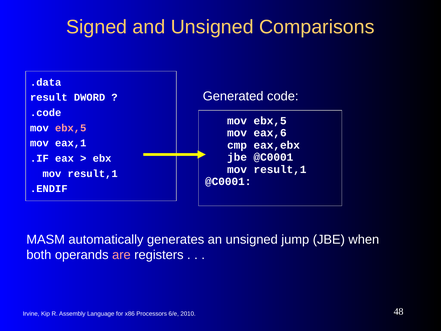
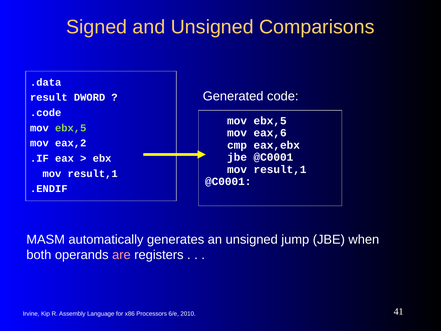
ebx,5 colour: pink -> light green (71, 128)
eax,1: eax,1 -> eax,2 (71, 143)
48: 48 -> 41 (399, 311)
